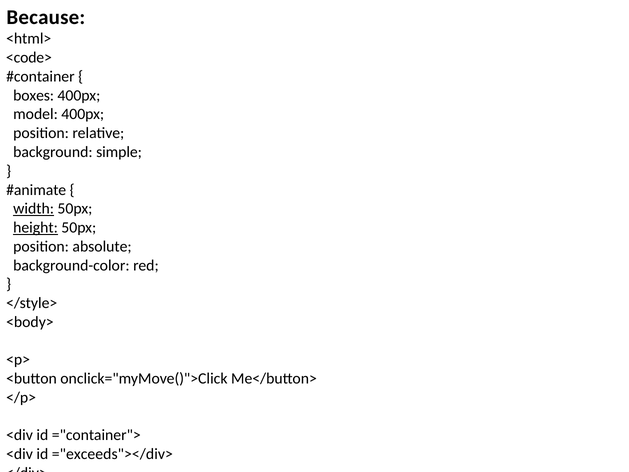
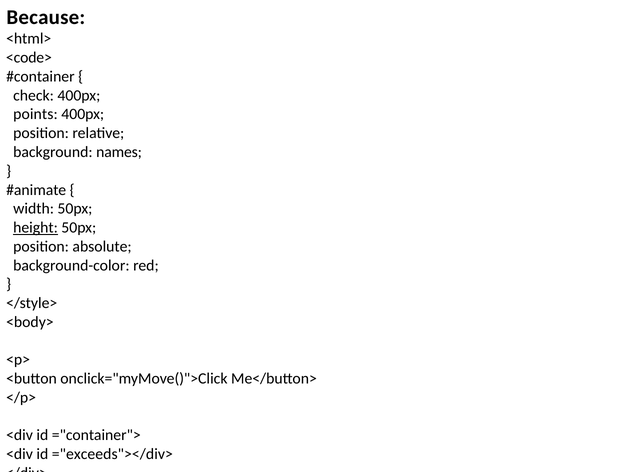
boxes: boxes -> check (34, 95)
model: model -> points (35, 114)
simple: simple -> names (119, 152)
width underline: present -> none (34, 209)
